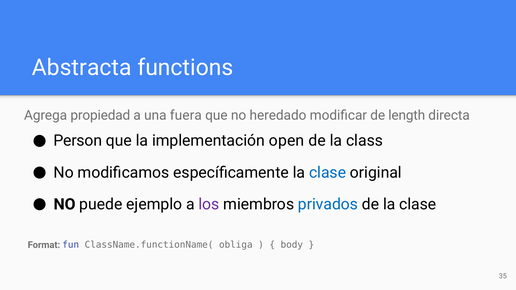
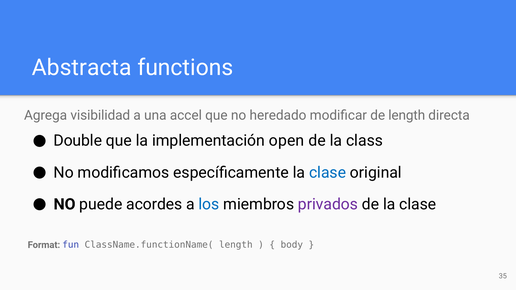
propiedad: propiedad -> visibilidad (100, 116)
fuera: fuera -> accel (186, 116)
Person: Person -> Double (78, 141)
ejemplo: ejemplo -> acordes (154, 204)
los colour: purple -> blue (209, 204)
privados colour: blue -> purple (328, 204)
ClassName.functionName( obliga: obliga -> length (236, 245)
